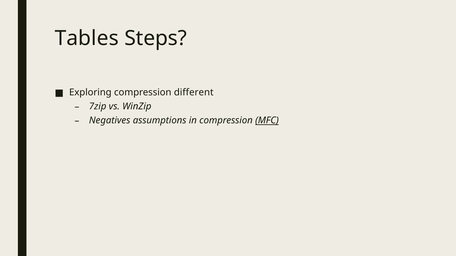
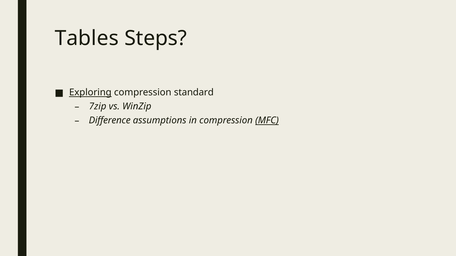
Exploring underline: none -> present (90, 93)
different: different -> standard (194, 93)
Negatives: Negatives -> Difference (110, 121)
